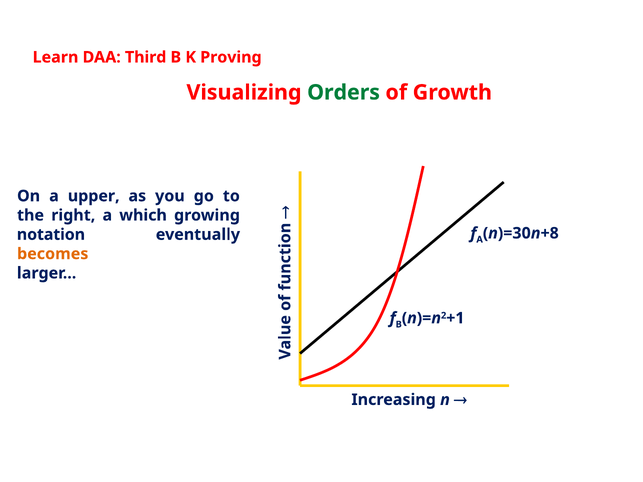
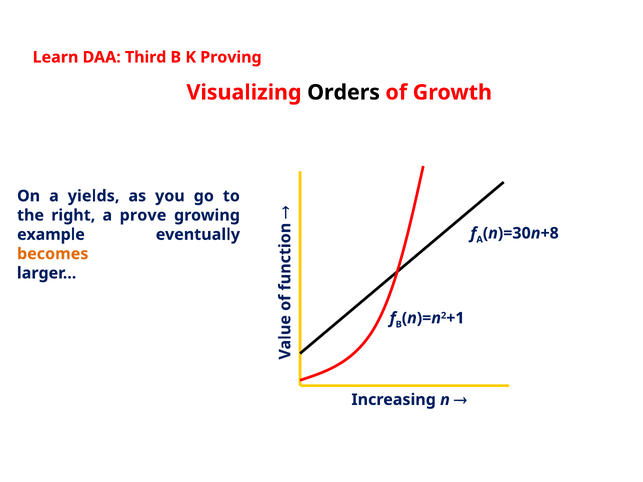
Orders colour: green -> black (344, 93)
upper: upper -> yields (94, 196)
which: which -> prove (143, 215)
notation: notation -> example (51, 235)
